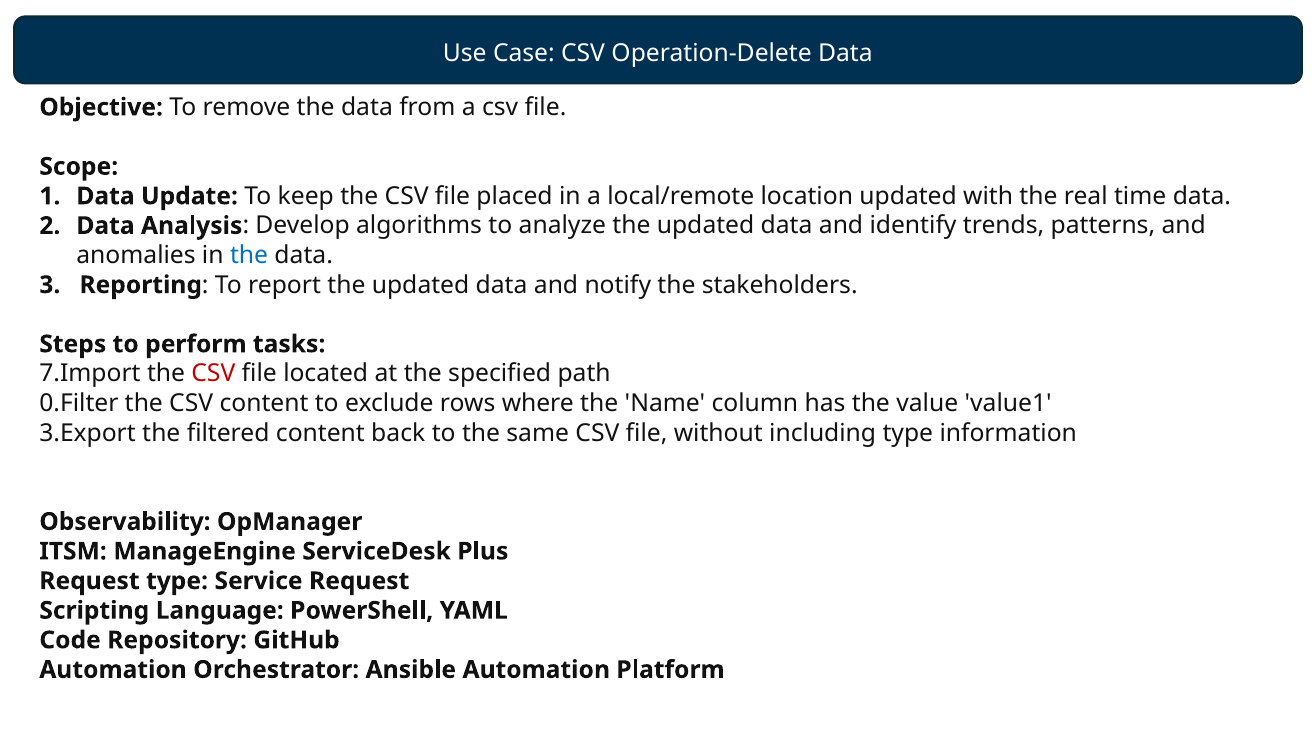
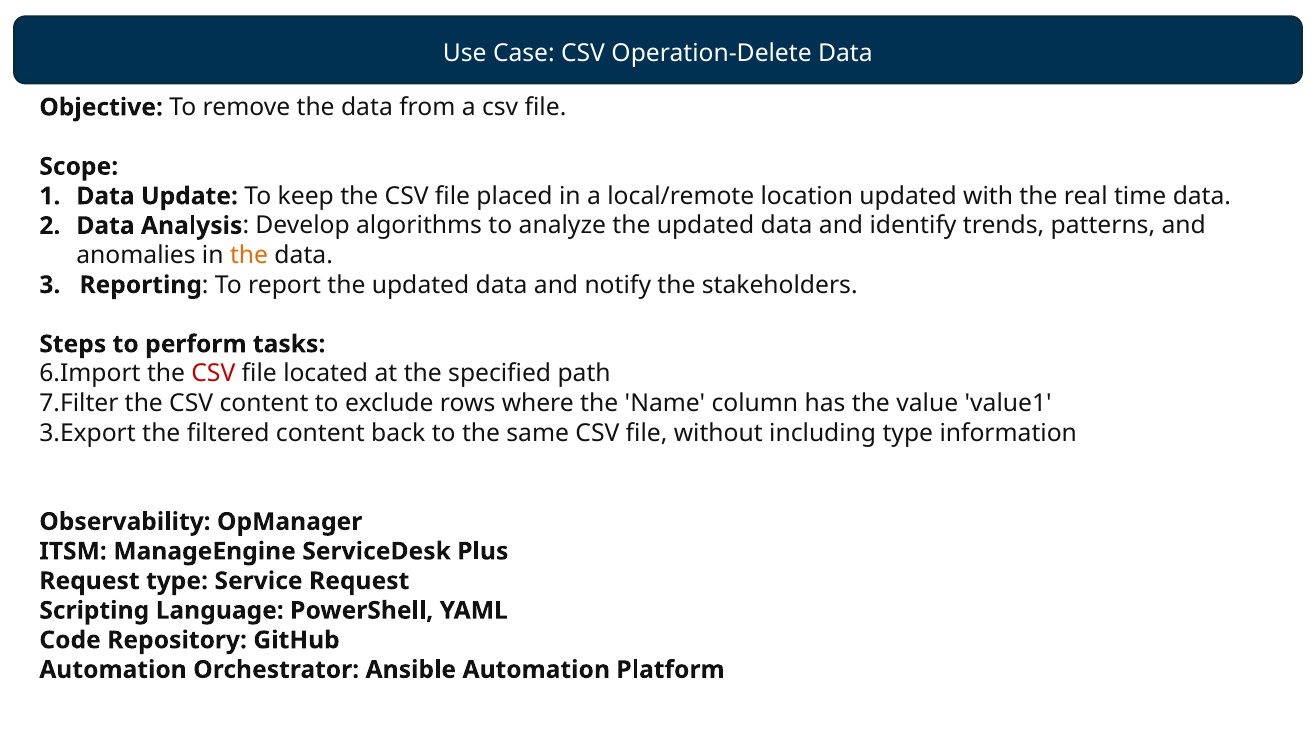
the colour: blue -> orange (249, 255)
7.Import: 7.Import -> 6.Import (90, 374)
0.Filter: 0.Filter -> 7.Filter (79, 403)
